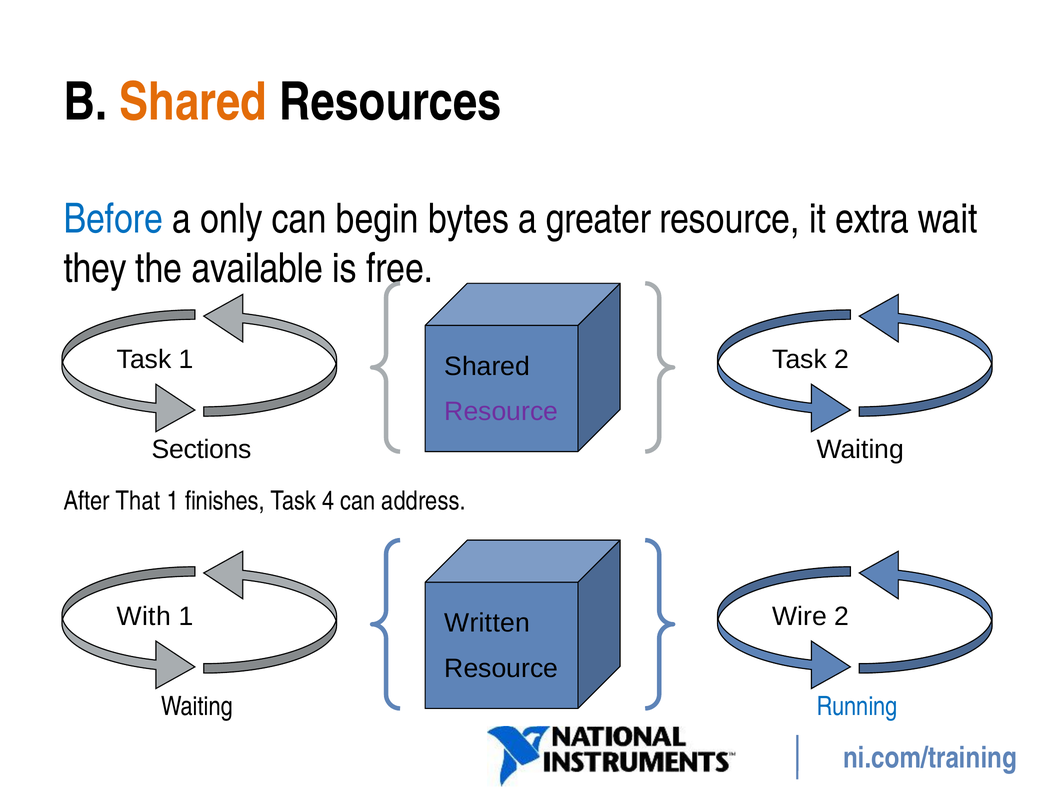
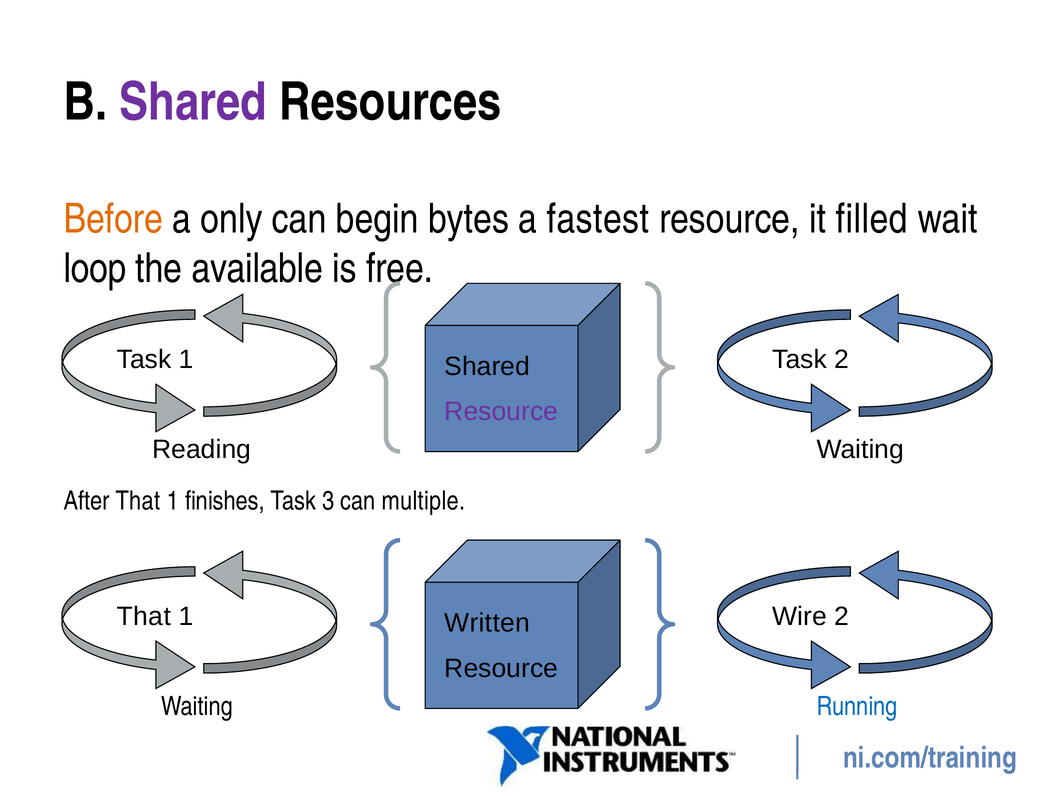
Shared colour: orange -> purple (193, 102)
Before colour: blue -> orange (113, 219)
greater: greater -> fastest (598, 219)
extra: extra -> filled (872, 219)
they: they -> loop (95, 269)
Sections: Sections -> Reading (202, 450)
4: 4 -> 3 (328, 501)
address: address -> multiple (423, 501)
With: With -> That (144, 617)
